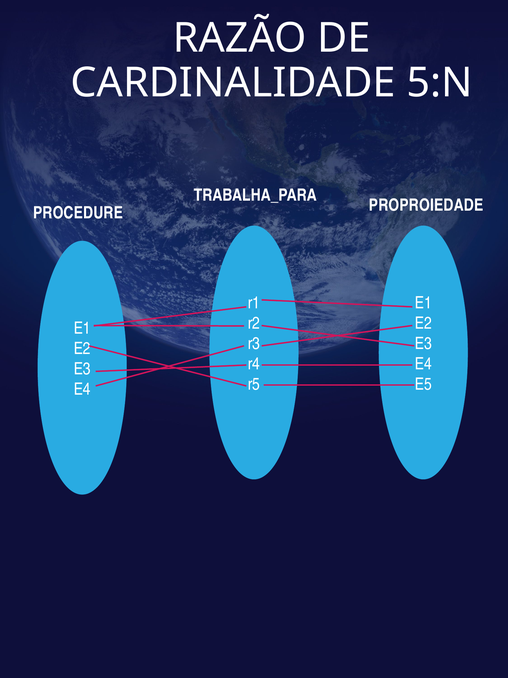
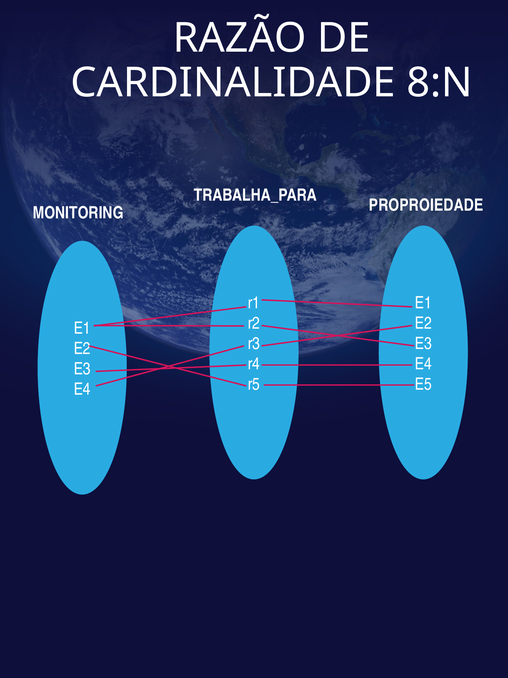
5:N: 5:N -> 8:N (439, 83)
PROCEDURE: PROCEDURE -> MONITORING (78, 213)
